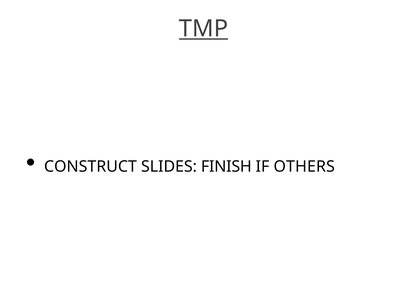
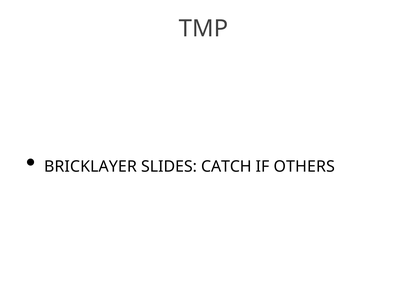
TMP underline: present -> none (204, 29)
CONSTRUCT: CONSTRUCT -> BRICKLAYER (90, 167)
FINISH: FINISH -> CATCH (226, 167)
